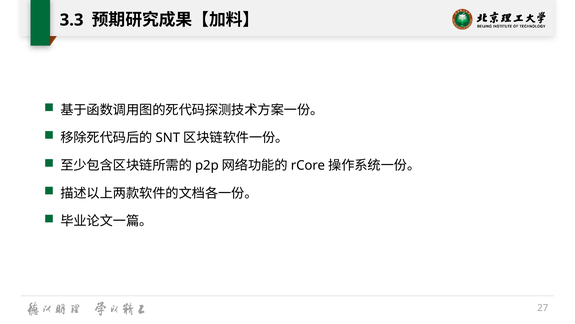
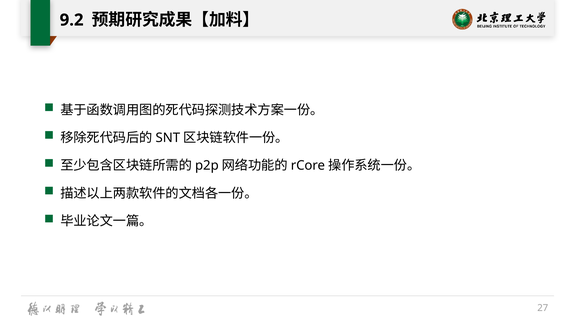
3.3: 3.3 -> 9.2 (72, 20)
